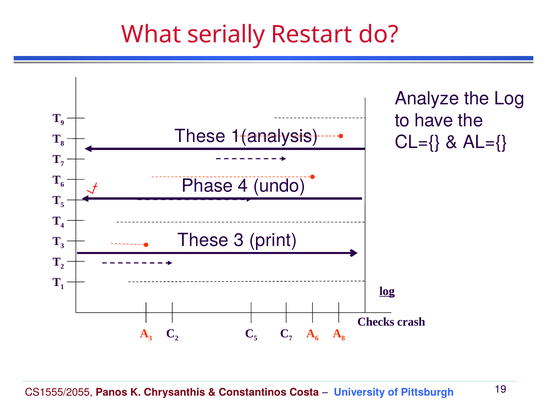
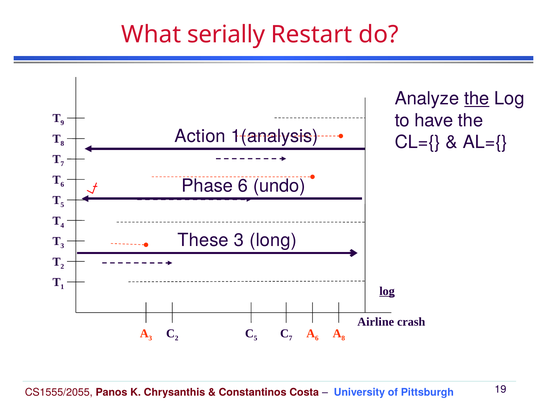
the underline: none -> present (477, 99)
These: These -> Action (200, 136)
Phase 4: 4 -> 6 (243, 186)
print: print -> long (273, 240)
Checks: Checks -> Airline (376, 322)
